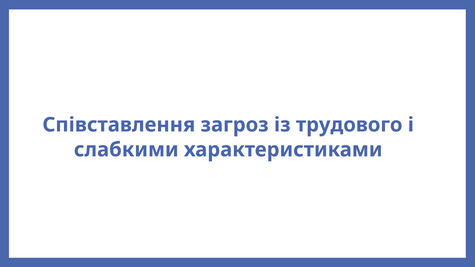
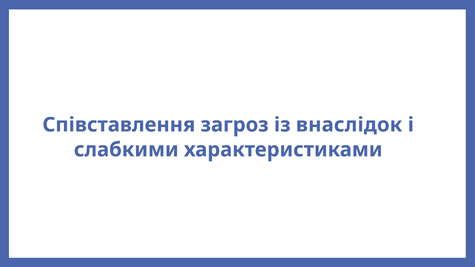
трудового: трудового -> внаслідок (349, 125)
